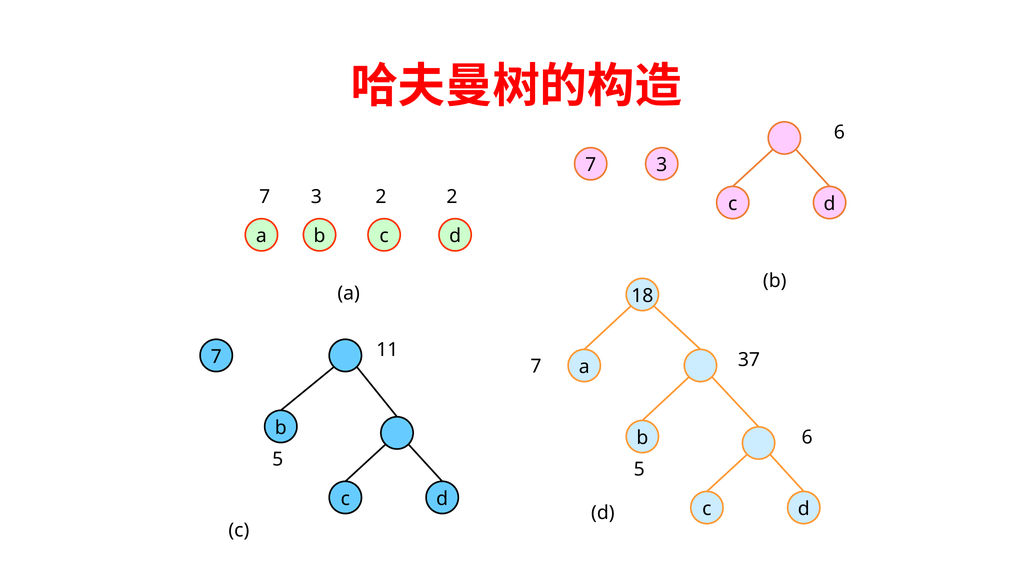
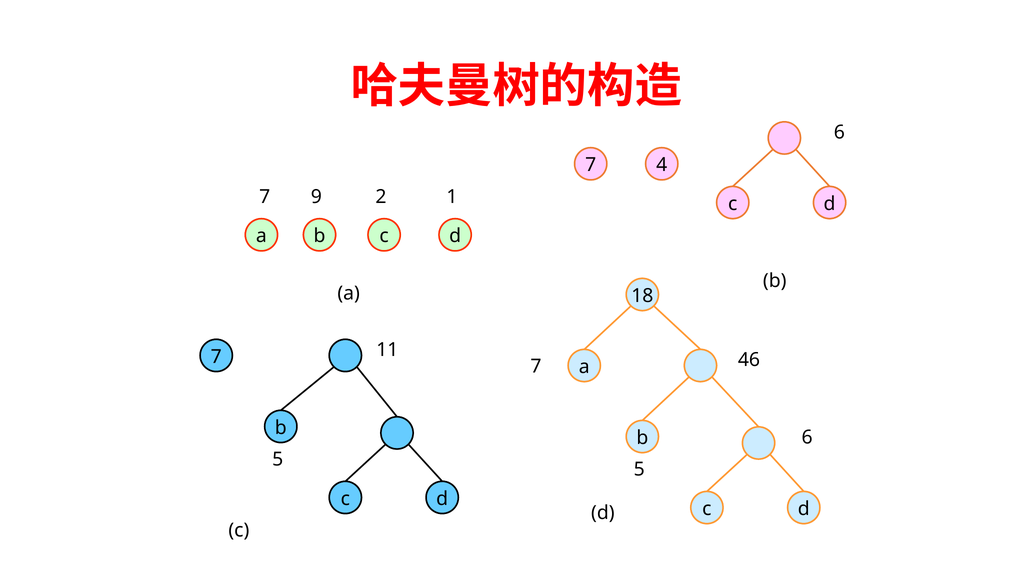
3: 3 -> 4 (662, 165)
3: 3 -> 9 (316, 197)
2 2: 2 -> 1 (452, 197)
37: 37 -> 46 (749, 360)
